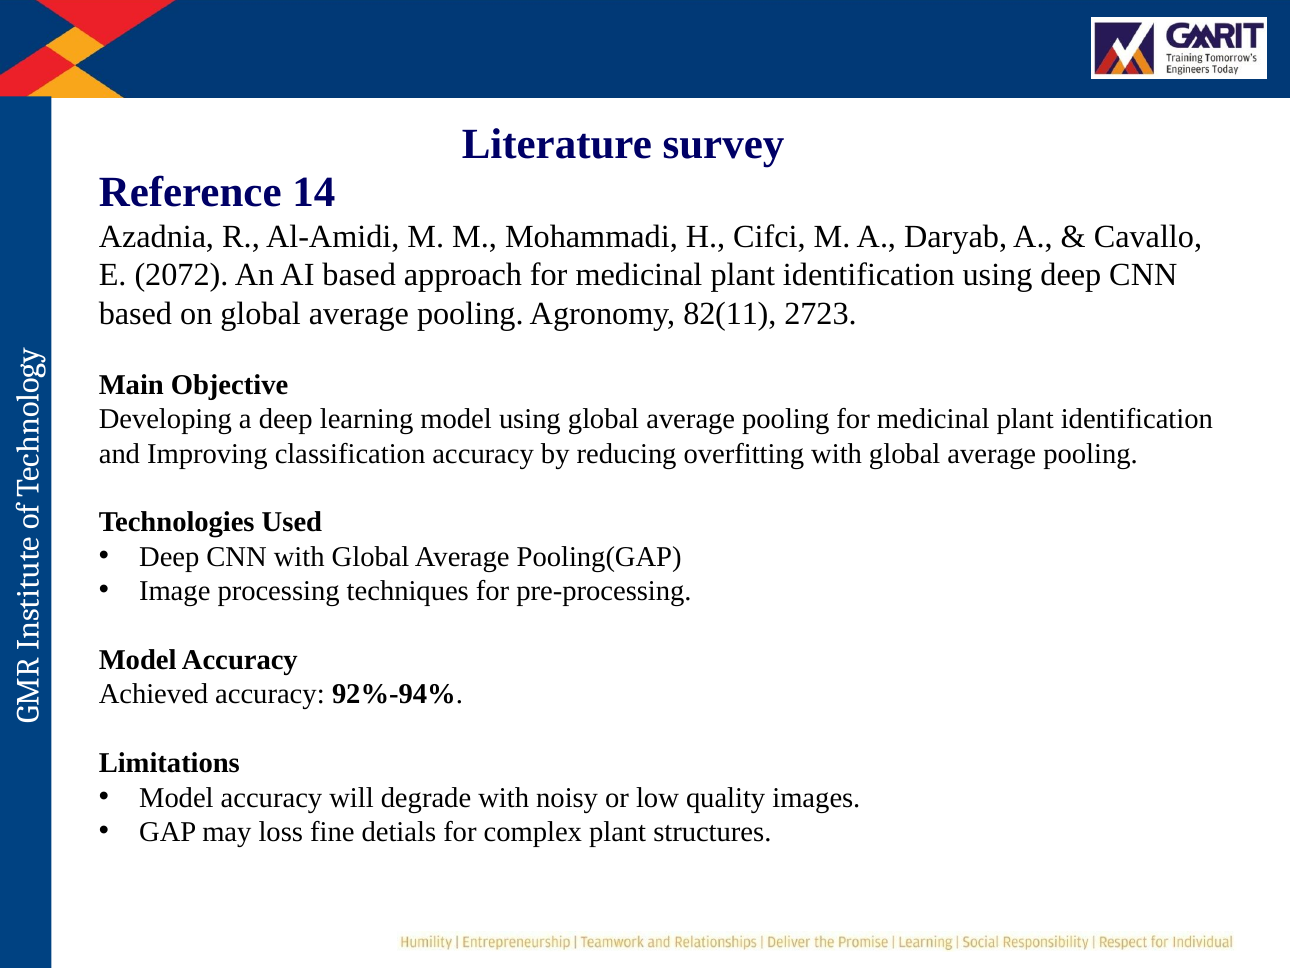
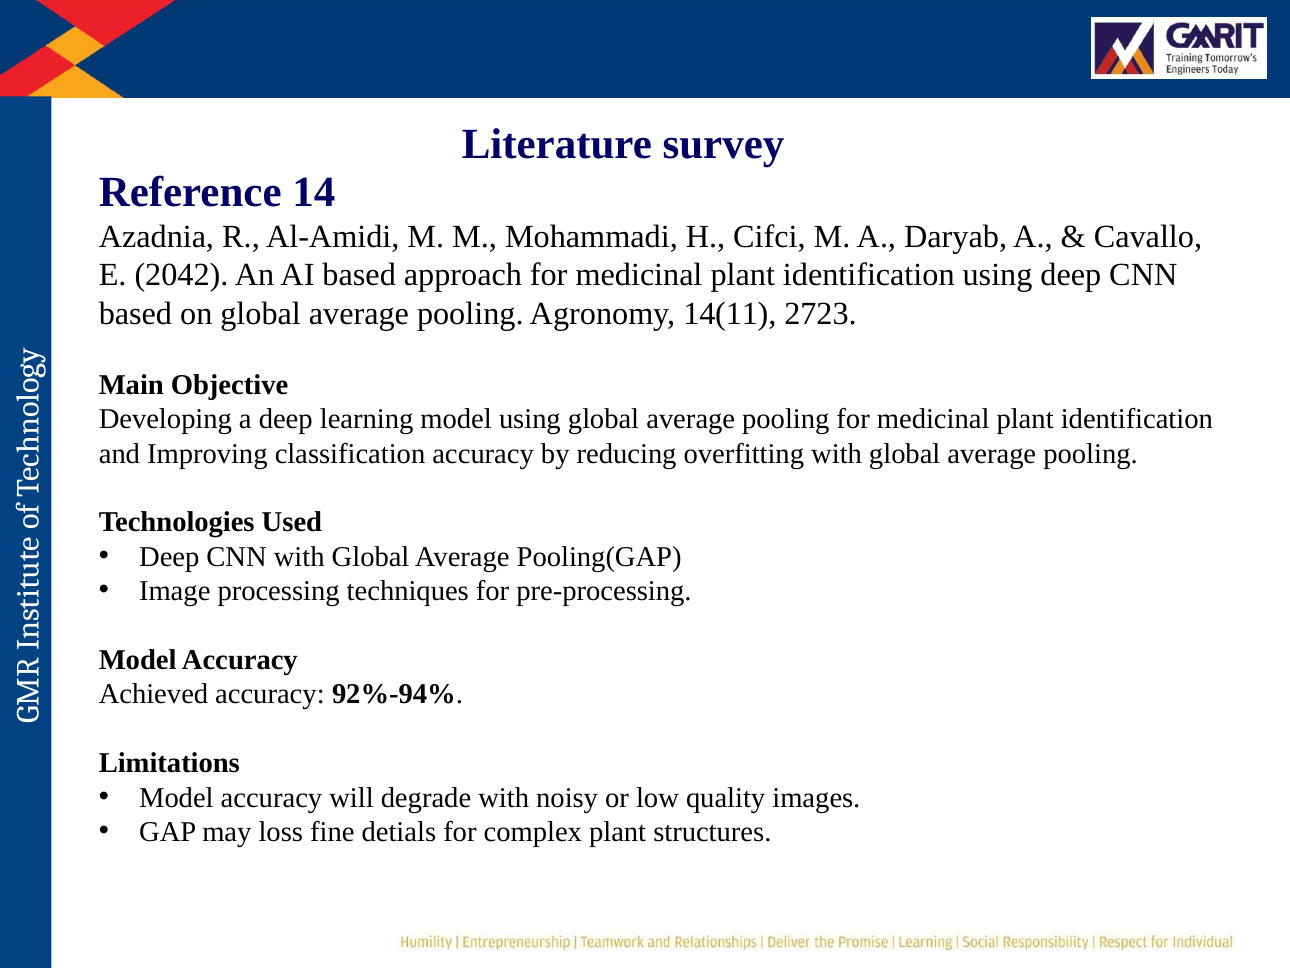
2072: 2072 -> 2042 (181, 275)
82(11: 82(11 -> 14(11 (730, 314)
